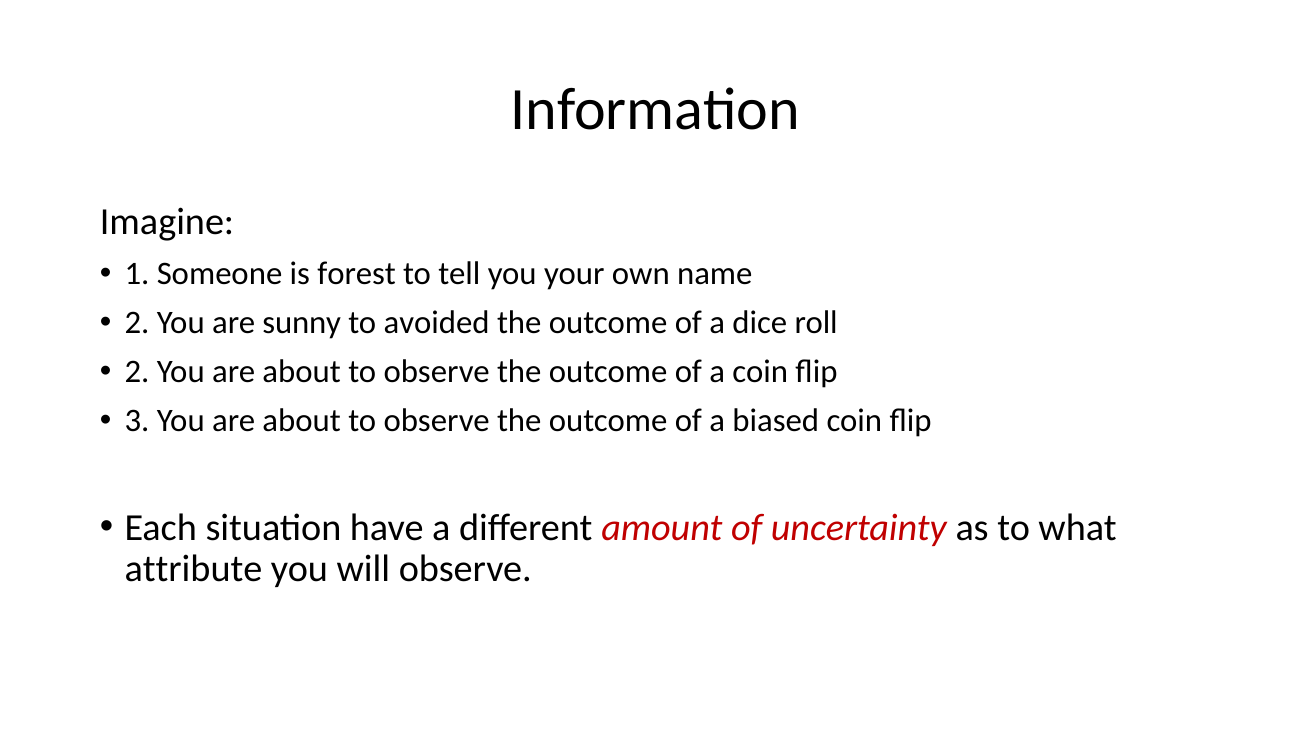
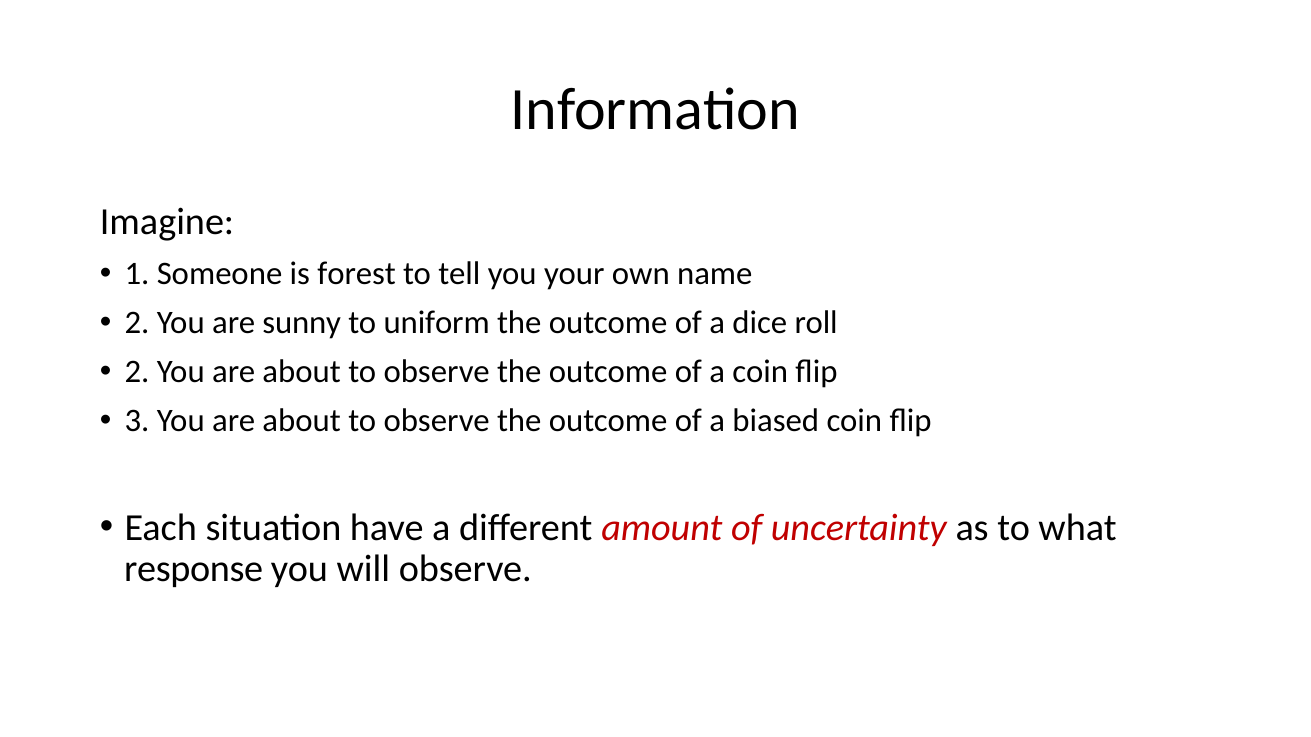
avoided: avoided -> uniform (437, 323)
attribute: attribute -> response (194, 569)
